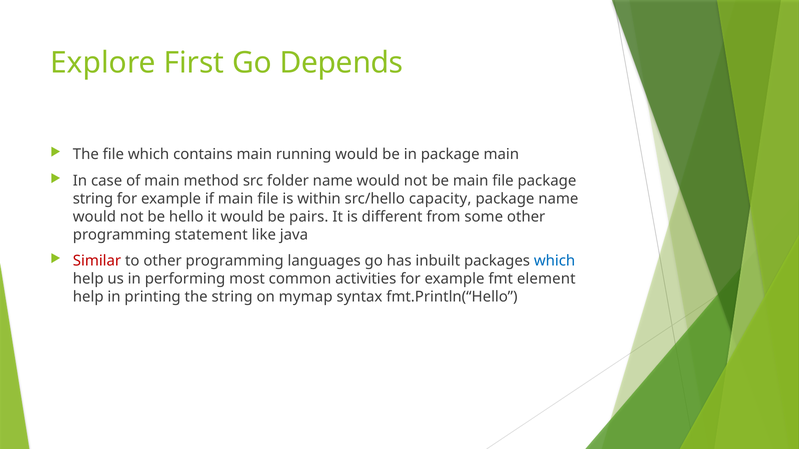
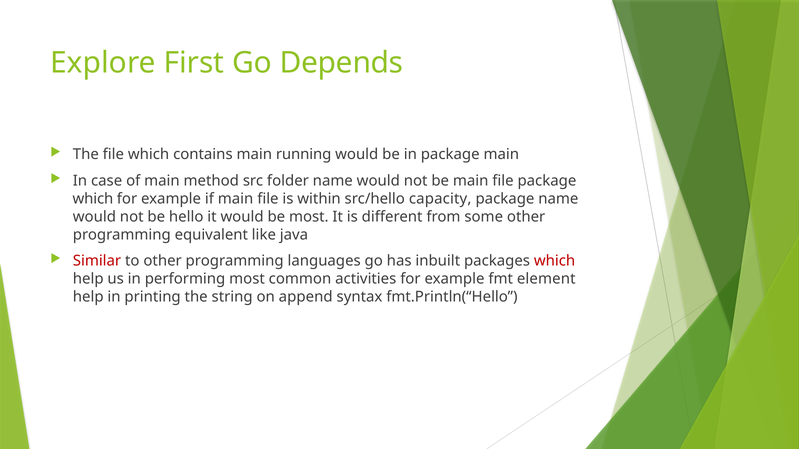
string: string -> which (93, 199)
be pairs: pairs -> most (309, 217)
statement: statement -> equivalent (211, 235)
which colour: blue -> red (555, 261)
mymap: mymap -> append (306, 297)
